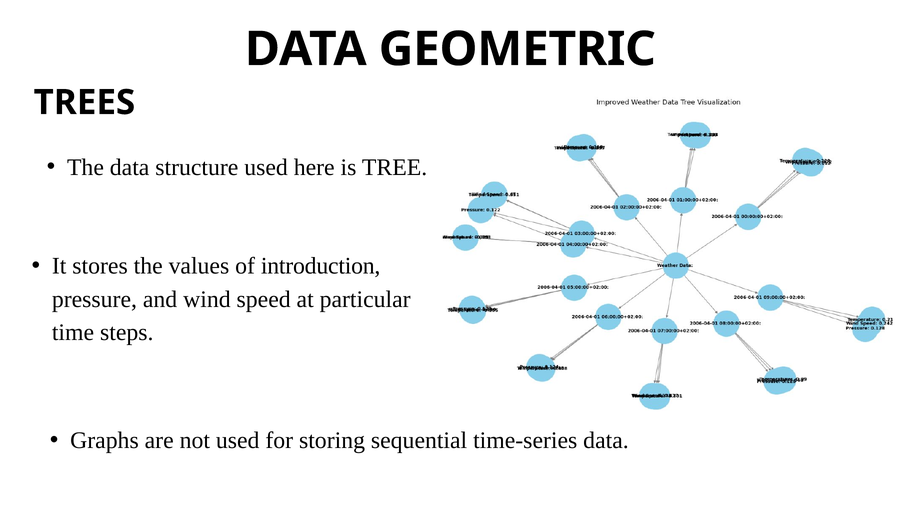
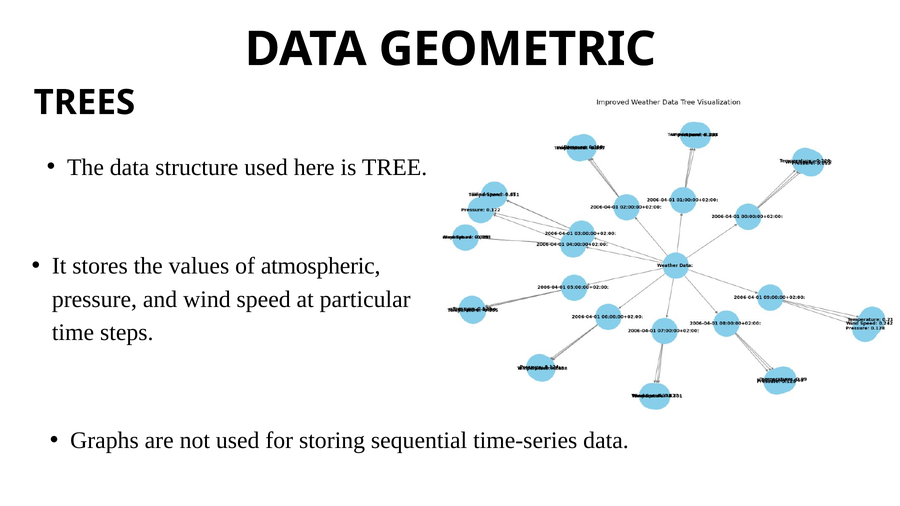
introduction: introduction -> atmospheric (321, 266)
